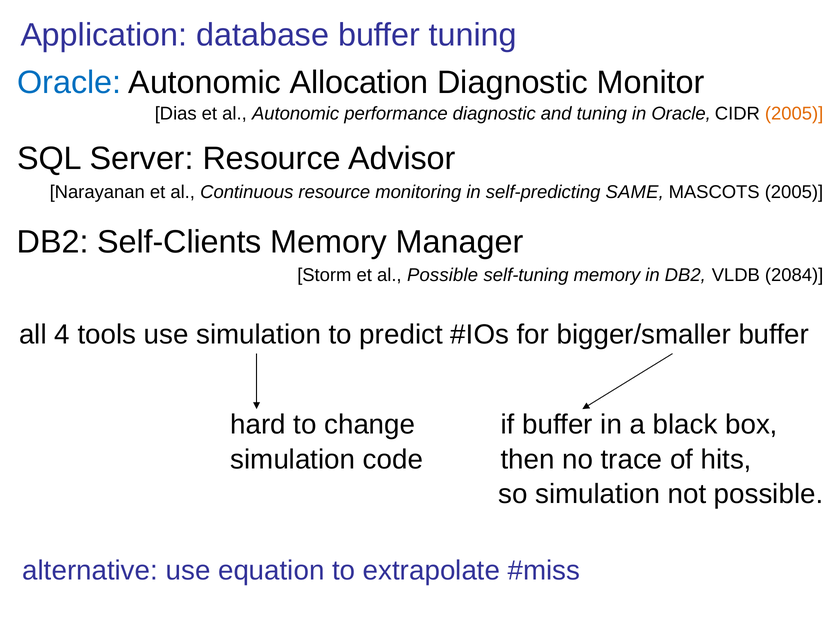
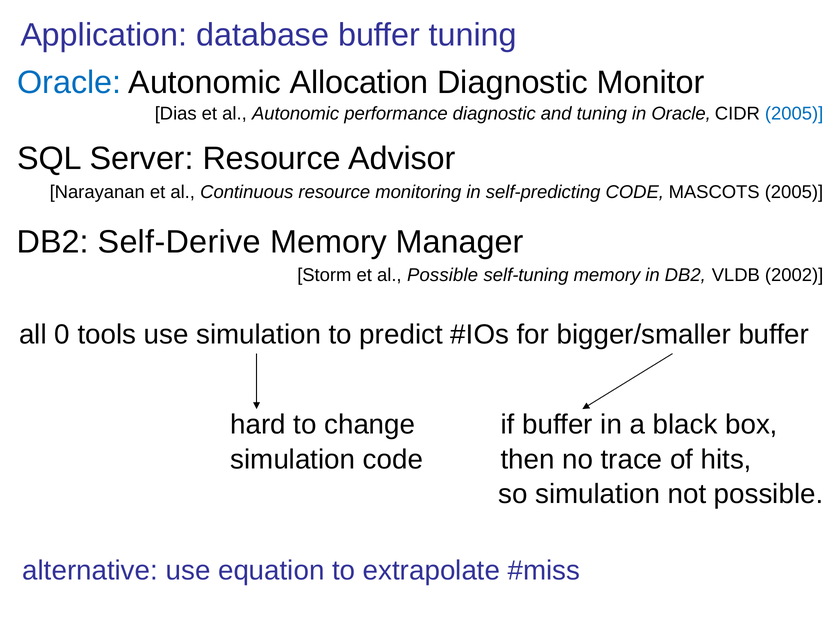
2005 colour: orange -> blue (794, 114)
self-predicting SAME: SAME -> CODE (635, 192)
Self-Clients: Self-Clients -> Self-Derive (179, 242)
2084: 2084 -> 2002 (794, 275)
4: 4 -> 0 (62, 335)
